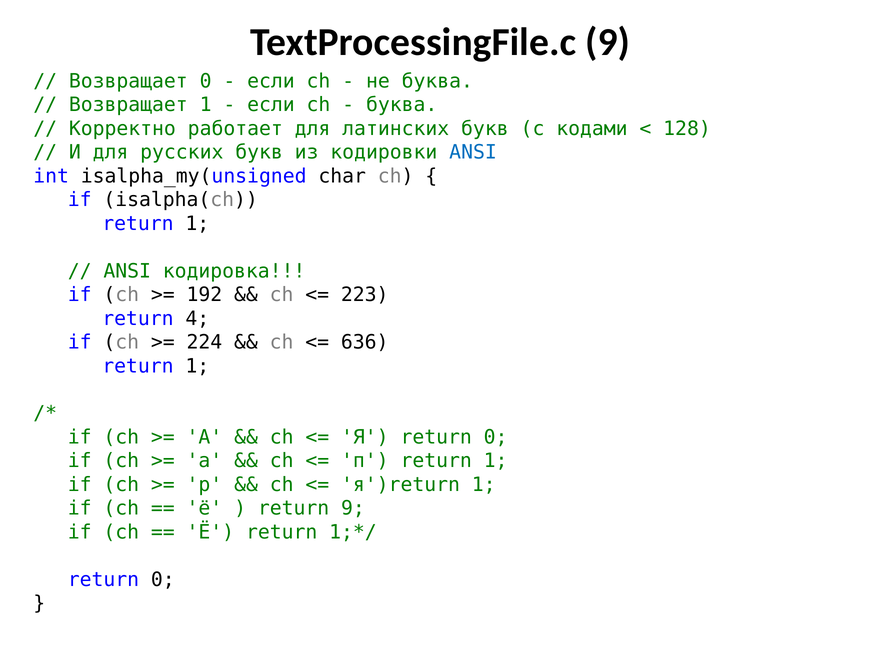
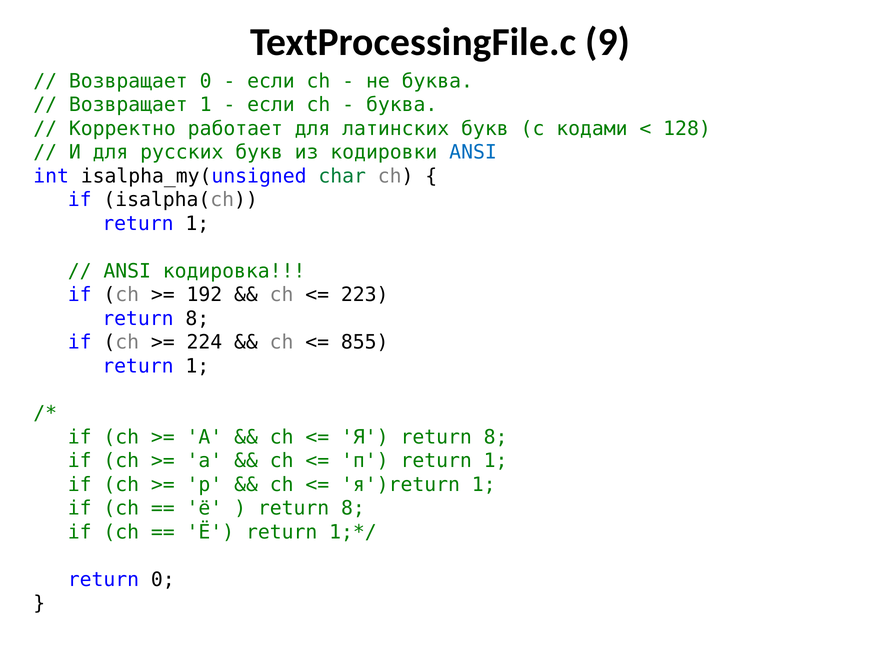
char colour: black -> green (342, 176)
4: 4 -> 8 (197, 319)
636: 636 -> 855 (365, 342)
Я return 0: 0 -> 8 (496, 437)
9: 9 -> 8 (353, 509)
